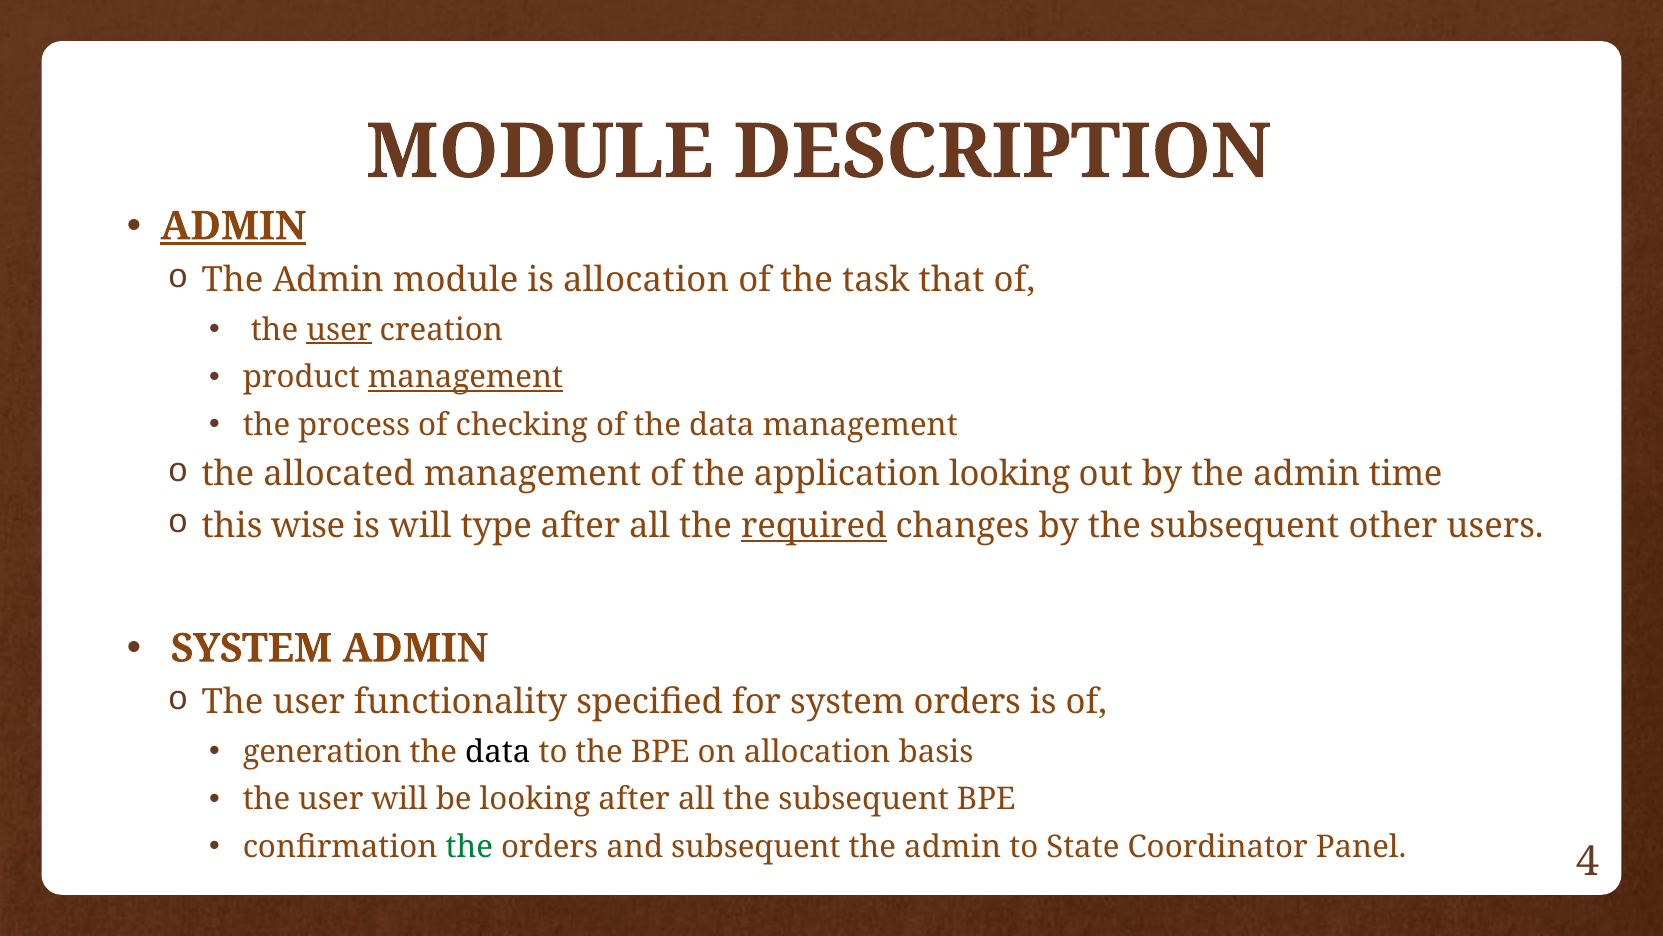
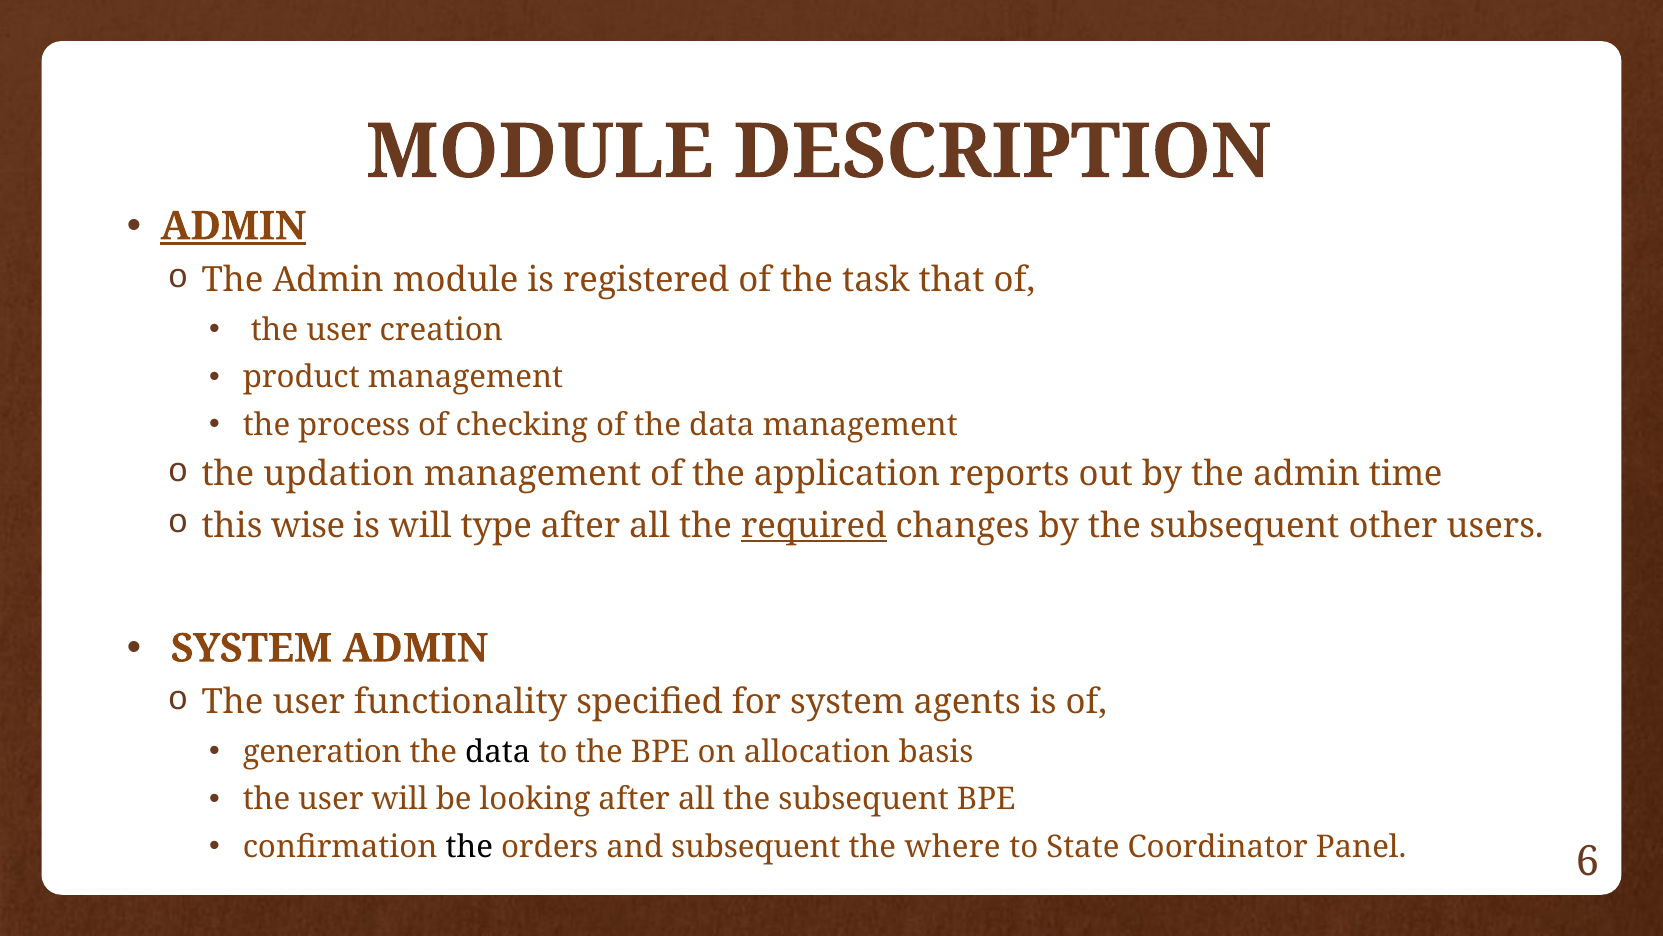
is allocation: allocation -> registered (646, 280)
user underline: present -> none (339, 330)
management underline: present -> none (466, 377)
allocated: allocated -> updation (339, 474)
application looking: looking -> reports (1009, 474)
system orders: orders -> agents (967, 702)
the colour: green -> black (469, 847)
admin: admin -> where (953, 847)
4: 4 -> 6 (1587, 861)
